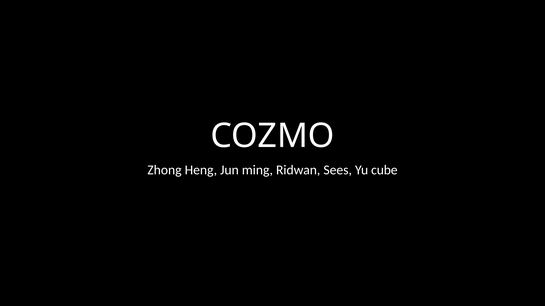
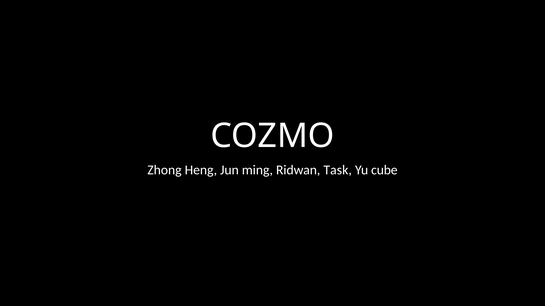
Sees: Sees -> Task (338, 170)
